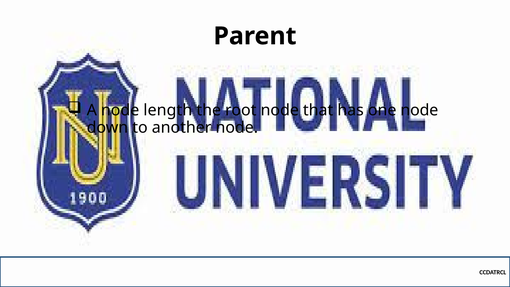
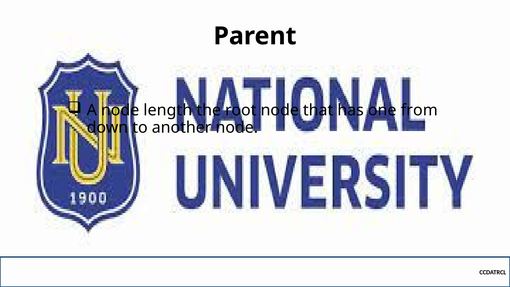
one node: node -> from (419, 110)
